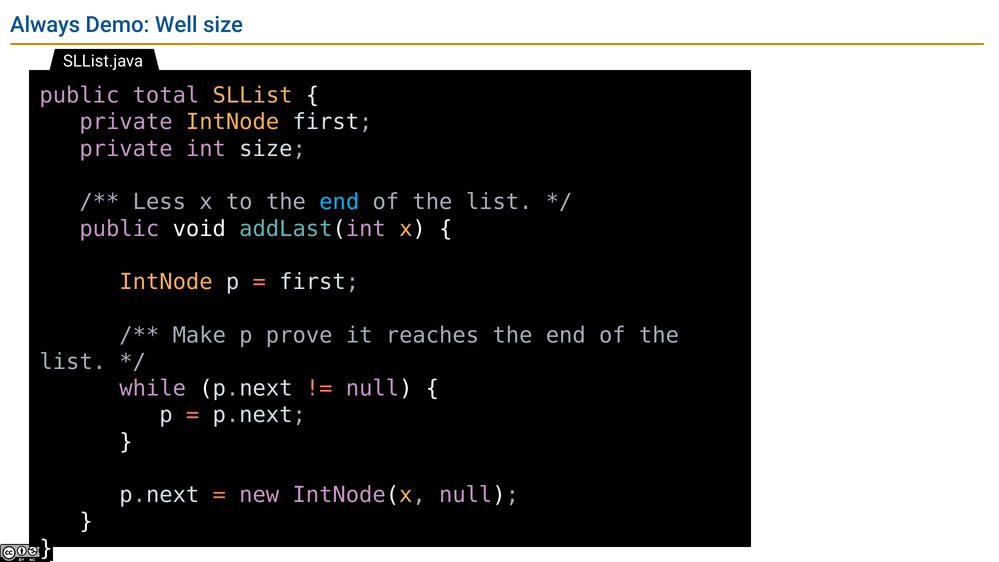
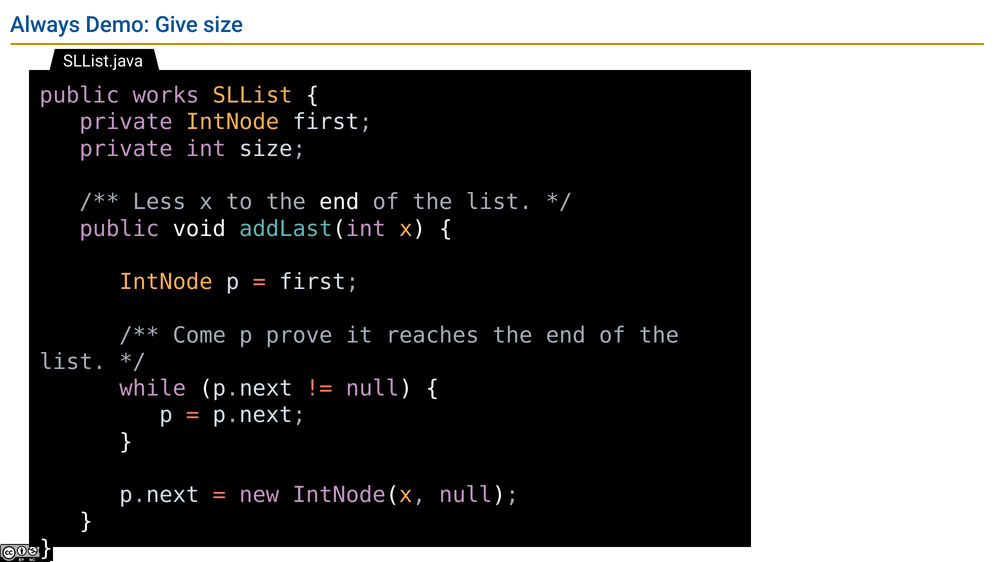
Well: Well -> Give (176, 25)
total: total -> works (166, 96)
end colour: light blue -> white (339, 202)
Make: Make -> Come (199, 335)
